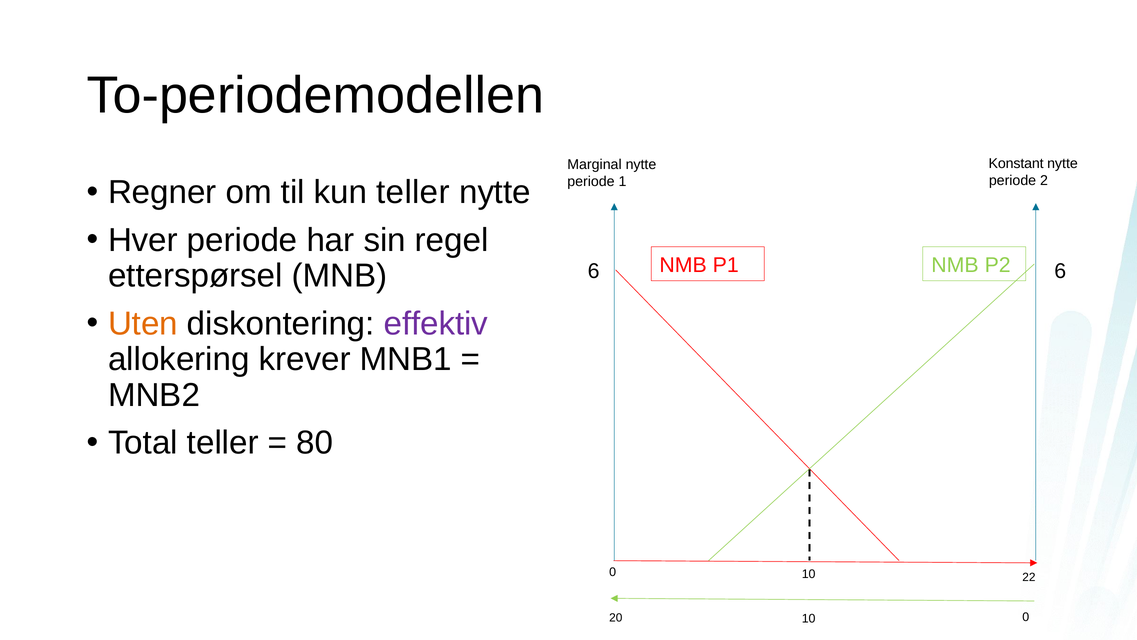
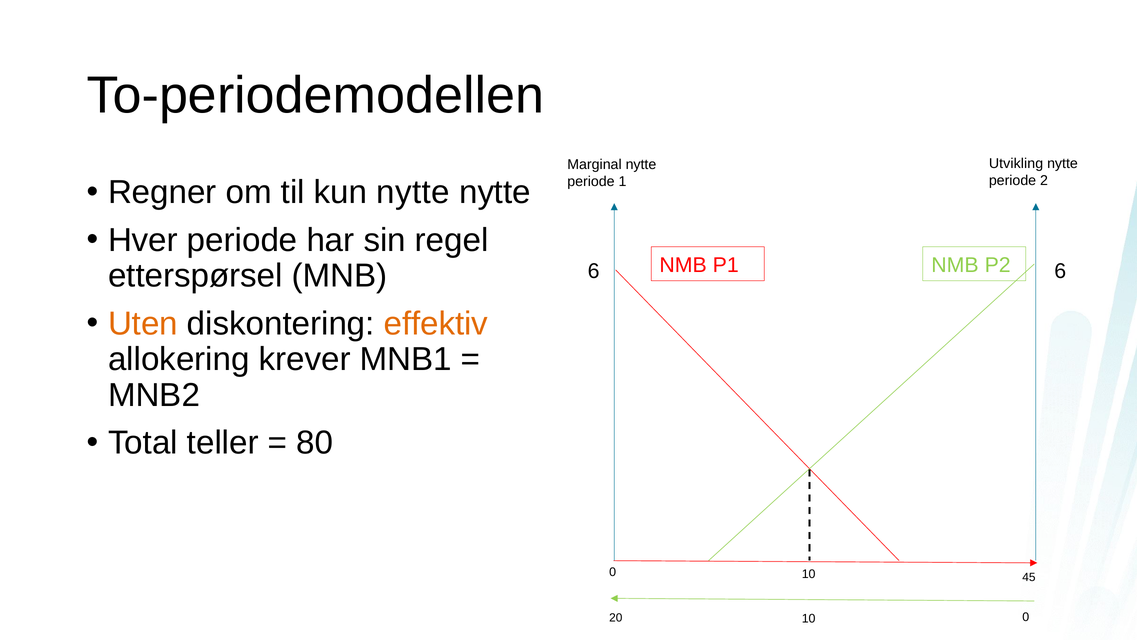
Konstant: Konstant -> Utvikling (1016, 164)
kun teller: teller -> nytte (413, 192)
effektiv colour: purple -> orange (436, 323)
22: 22 -> 45 (1029, 577)
